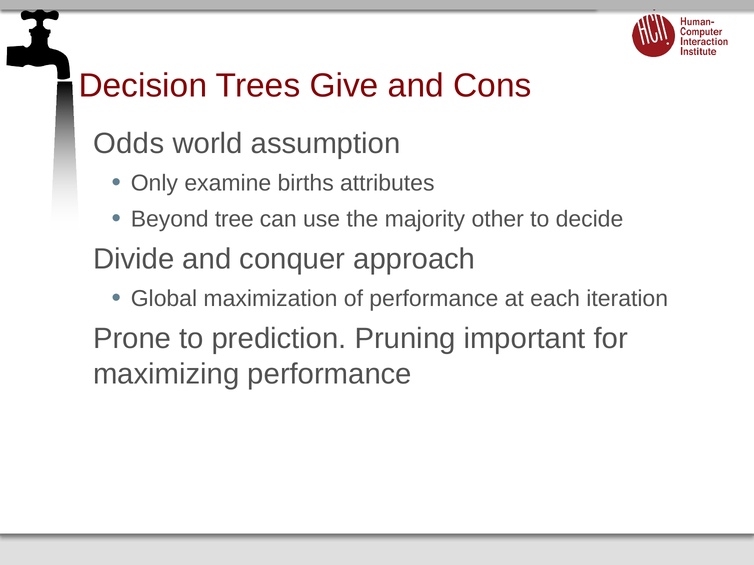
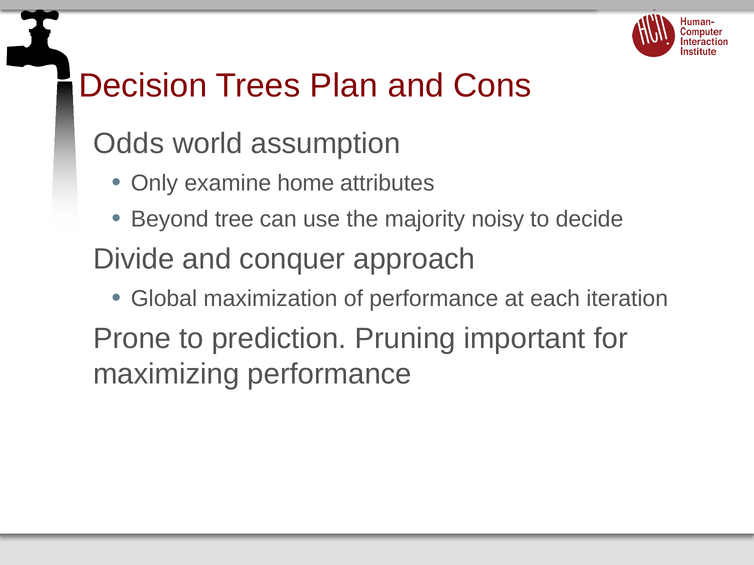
Give: Give -> Plan (344, 86)
births: births -> home (306, 183)
other: other -> noisy (498, 219)
